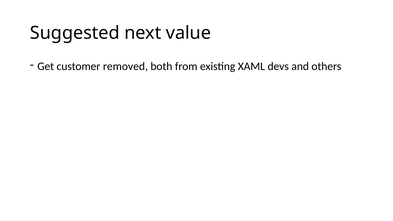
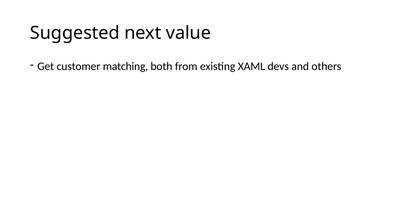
removed: removed -> matching (125, 66)
